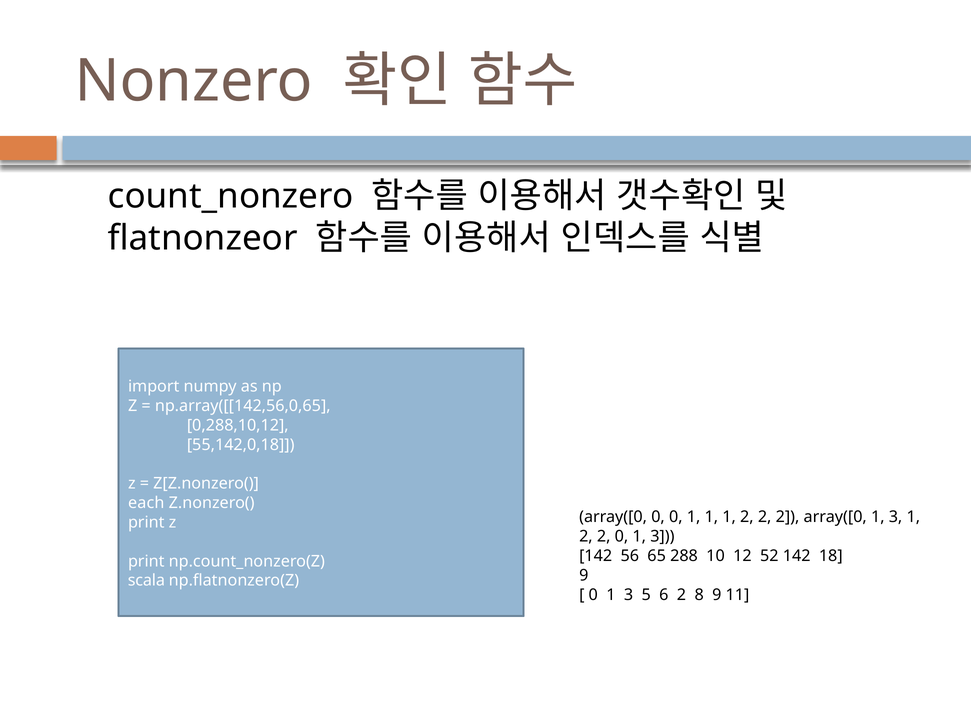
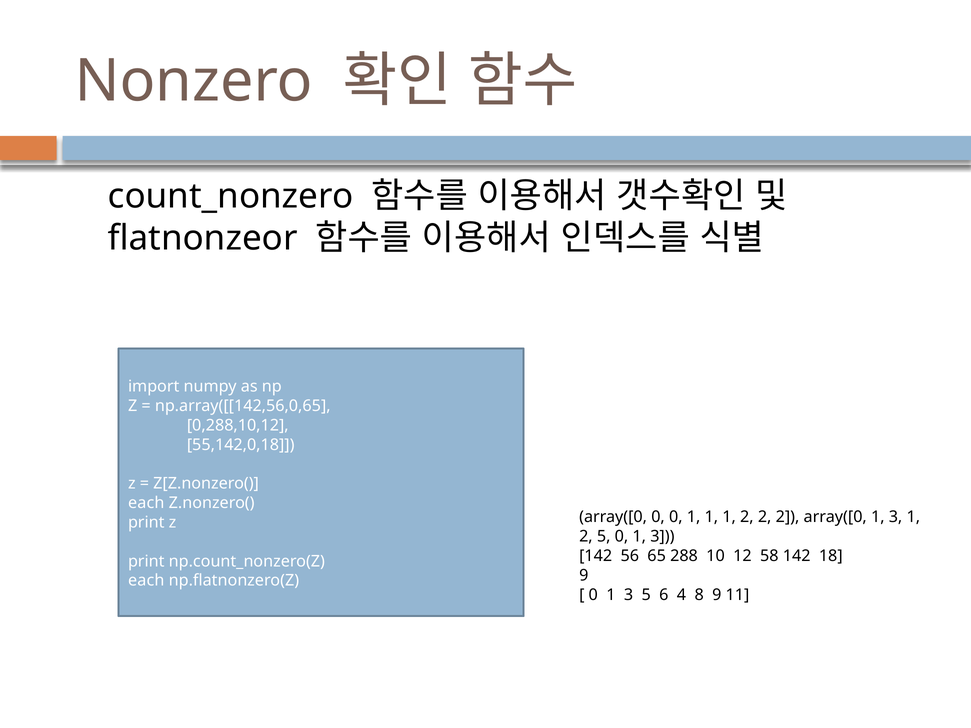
2: 2 -> 5 (604, 537)
52: 52 -> 58 (769, 556)
scala: scala -> each (146, 581)
6 2: 2 -> 4 (681, 595)
